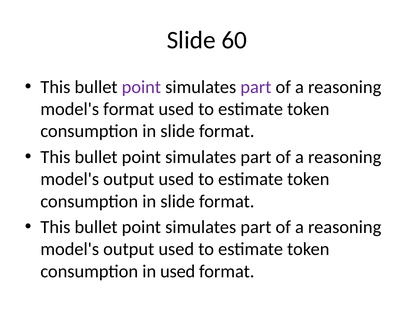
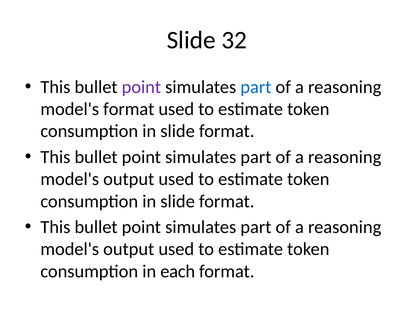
60: 60 -> 32 (234, 40)
part colour: purple -> blue (256, 87)
in used: used -> each (178, 271)
